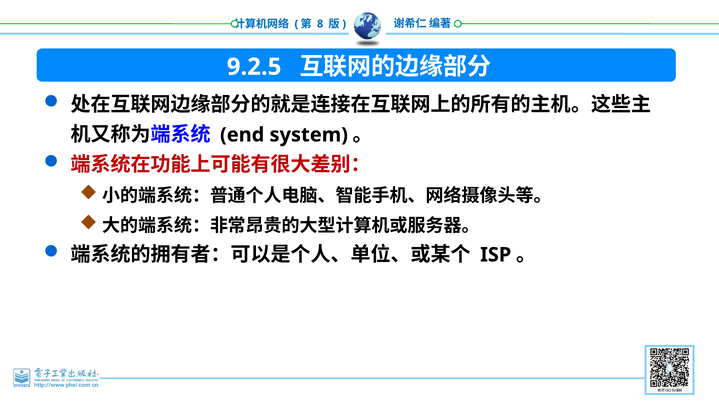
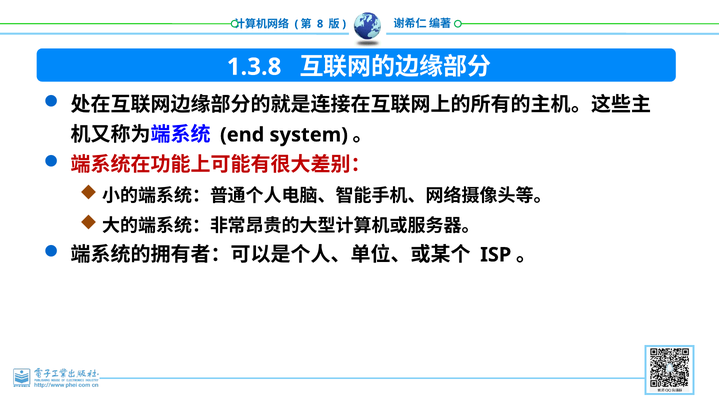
9.2.5: 9.2.5 -> 1.3.8 (254, 67)
